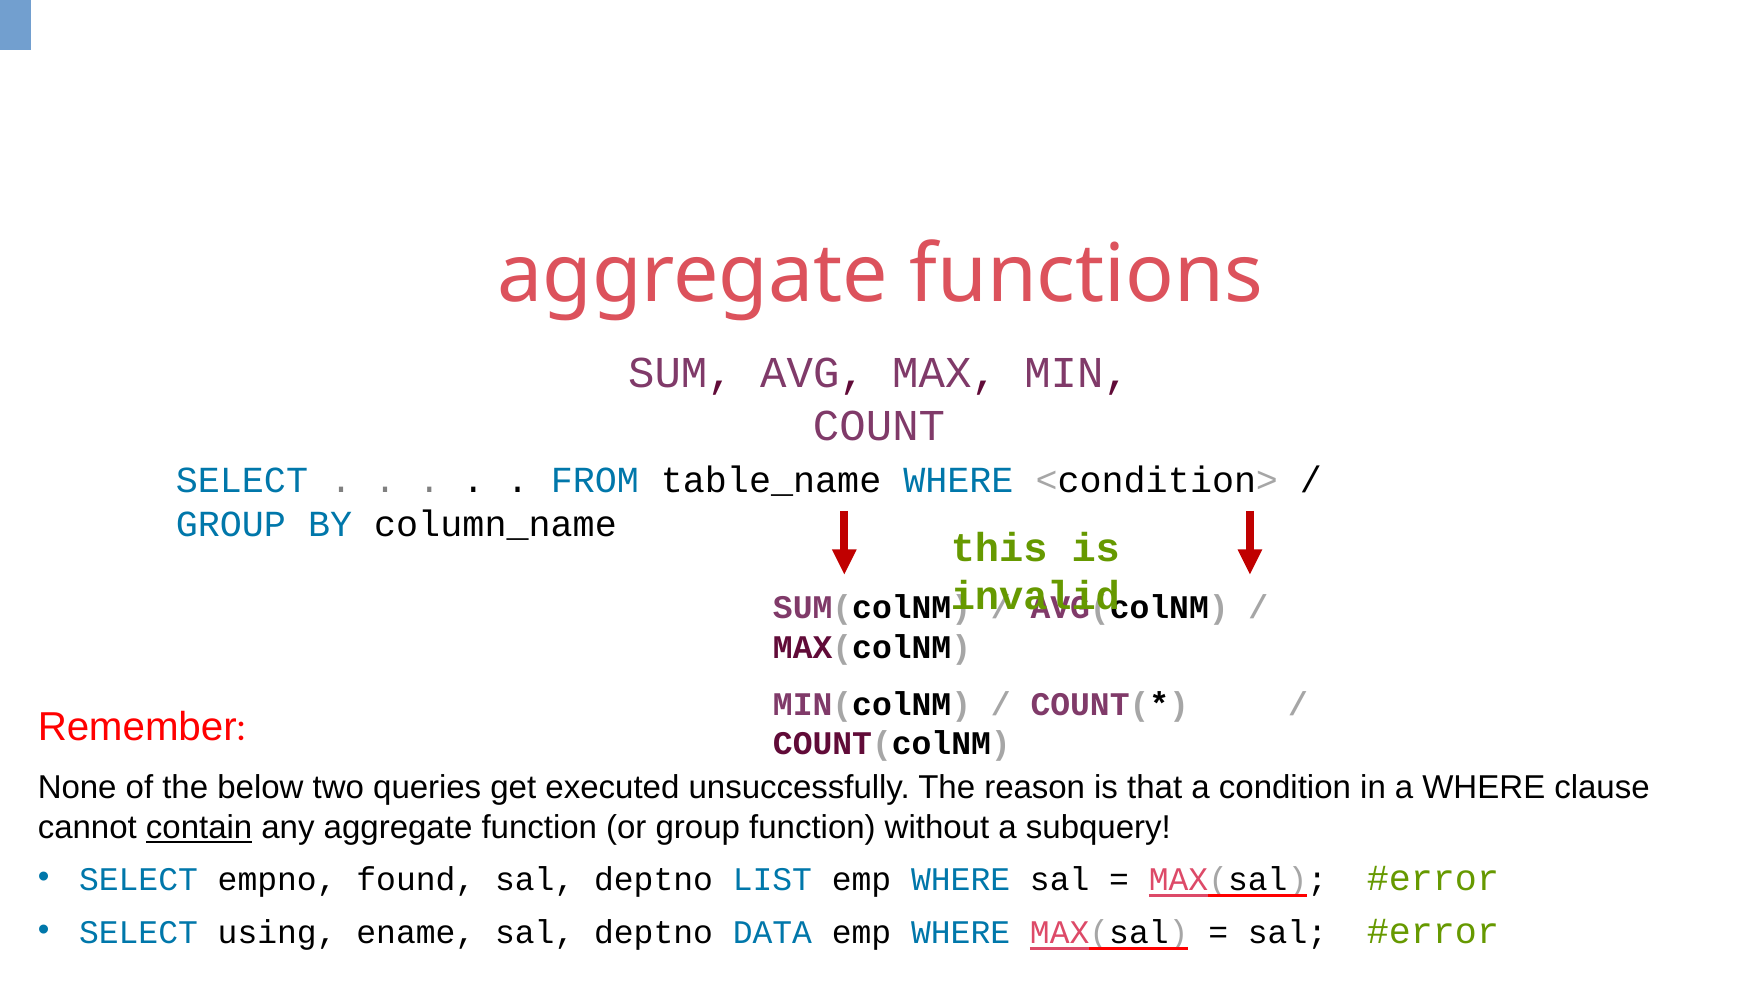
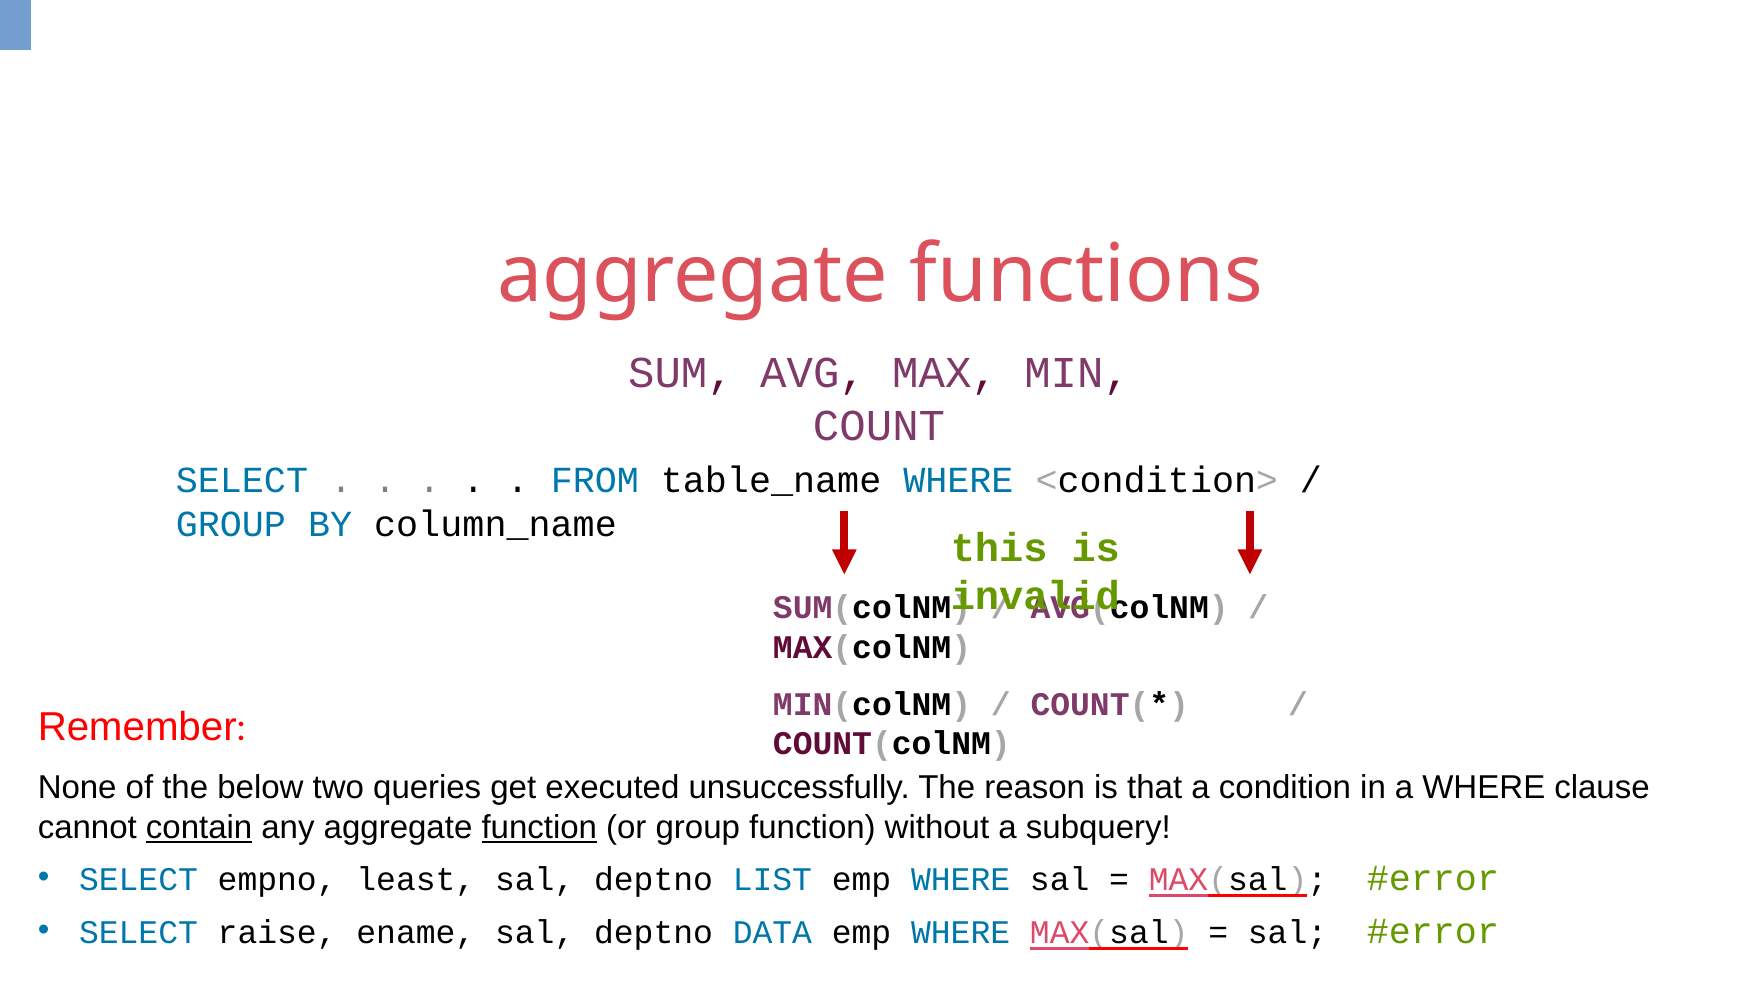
function underline: none -> present (539, 827)
found: found -> least (416, 879)
using: using -> raise (277, 932)
